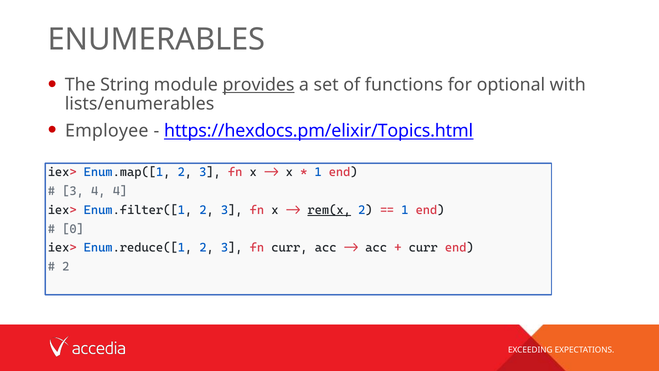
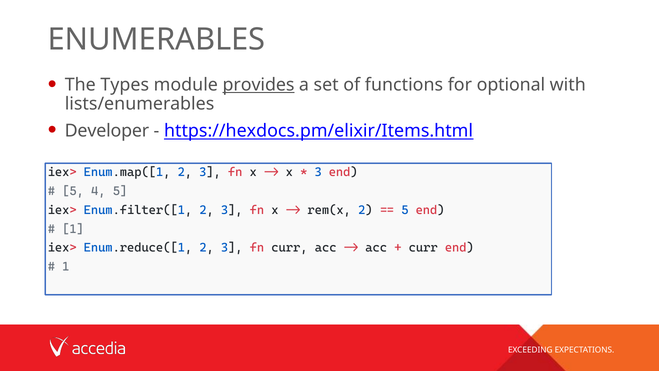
String: String -> Types (125, 85)
Employee: Employee -> Developer (107, 131)
https://hexdocs.pm/elixir/Topics.html: https://hexdocs.pm/elixir/Topics.html -> https://hexdocs.pm/elixir/Items.html (319, 131)
1: 1 -> 3 (318, 172)
3: 3 -> 5 (73, 191)
4 4: 4 -> 5 (120, 191)
rem(x underline: present -> none (329, 210)
1: 1 -> 5 (405, 210)
0: 0 -> 1 (73, 229)
2: 2 -> 1 (66, 266)
